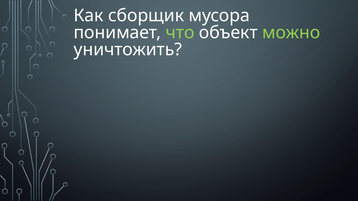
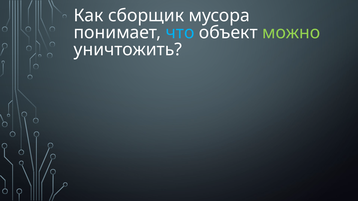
что colour: light green -> light blue (180, 33)
